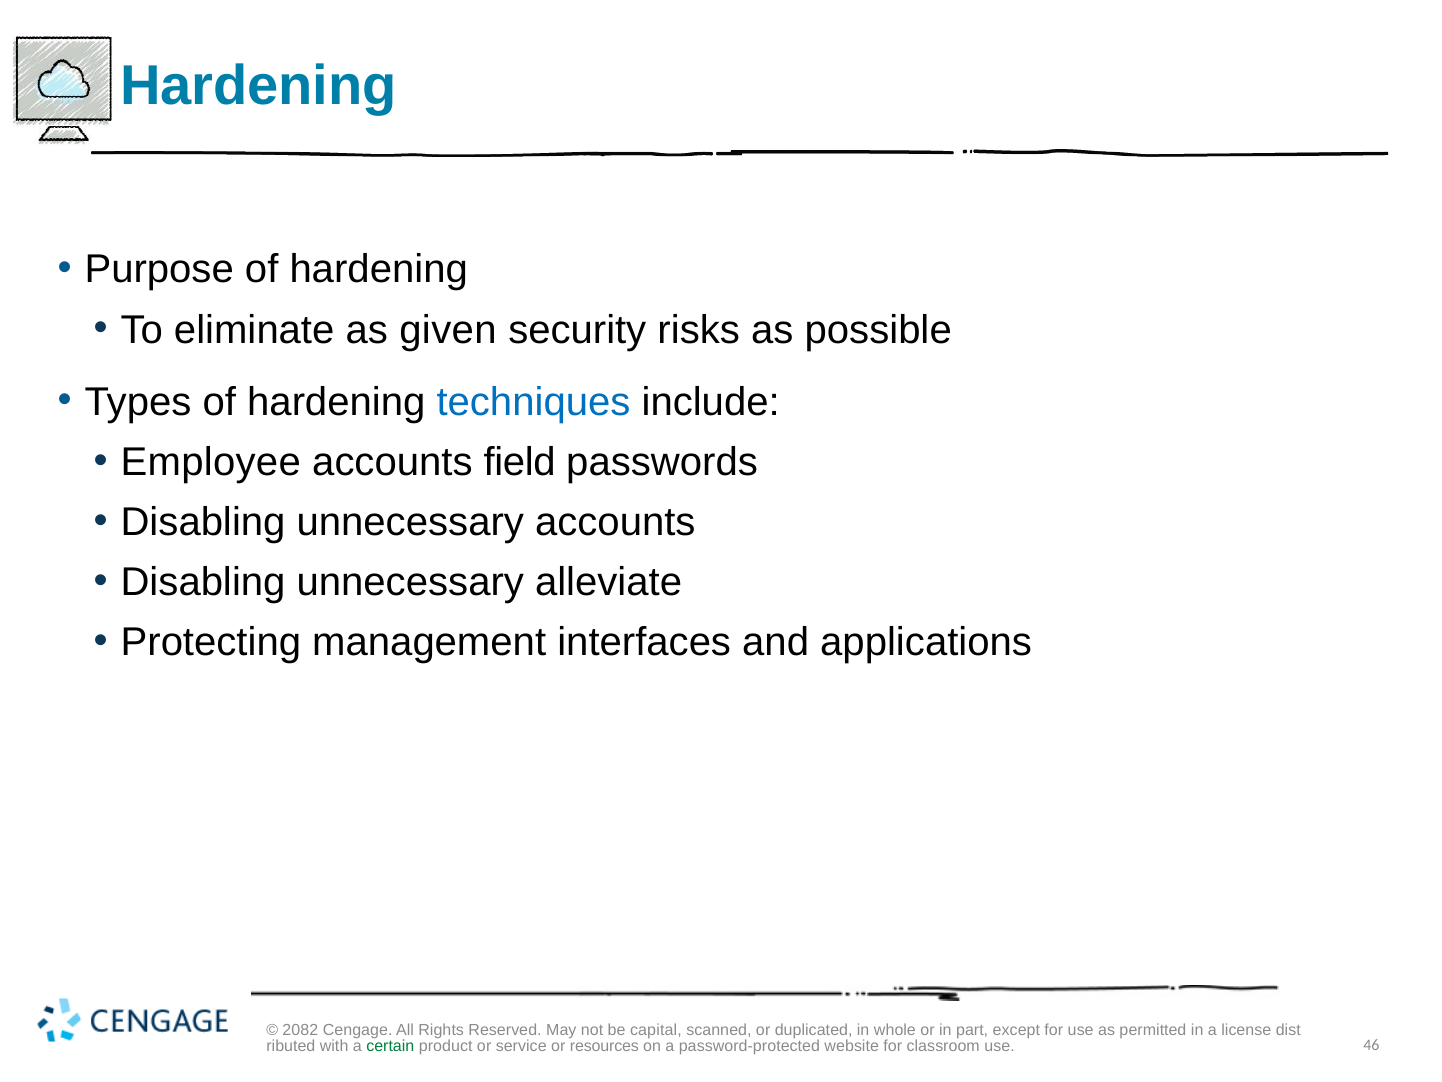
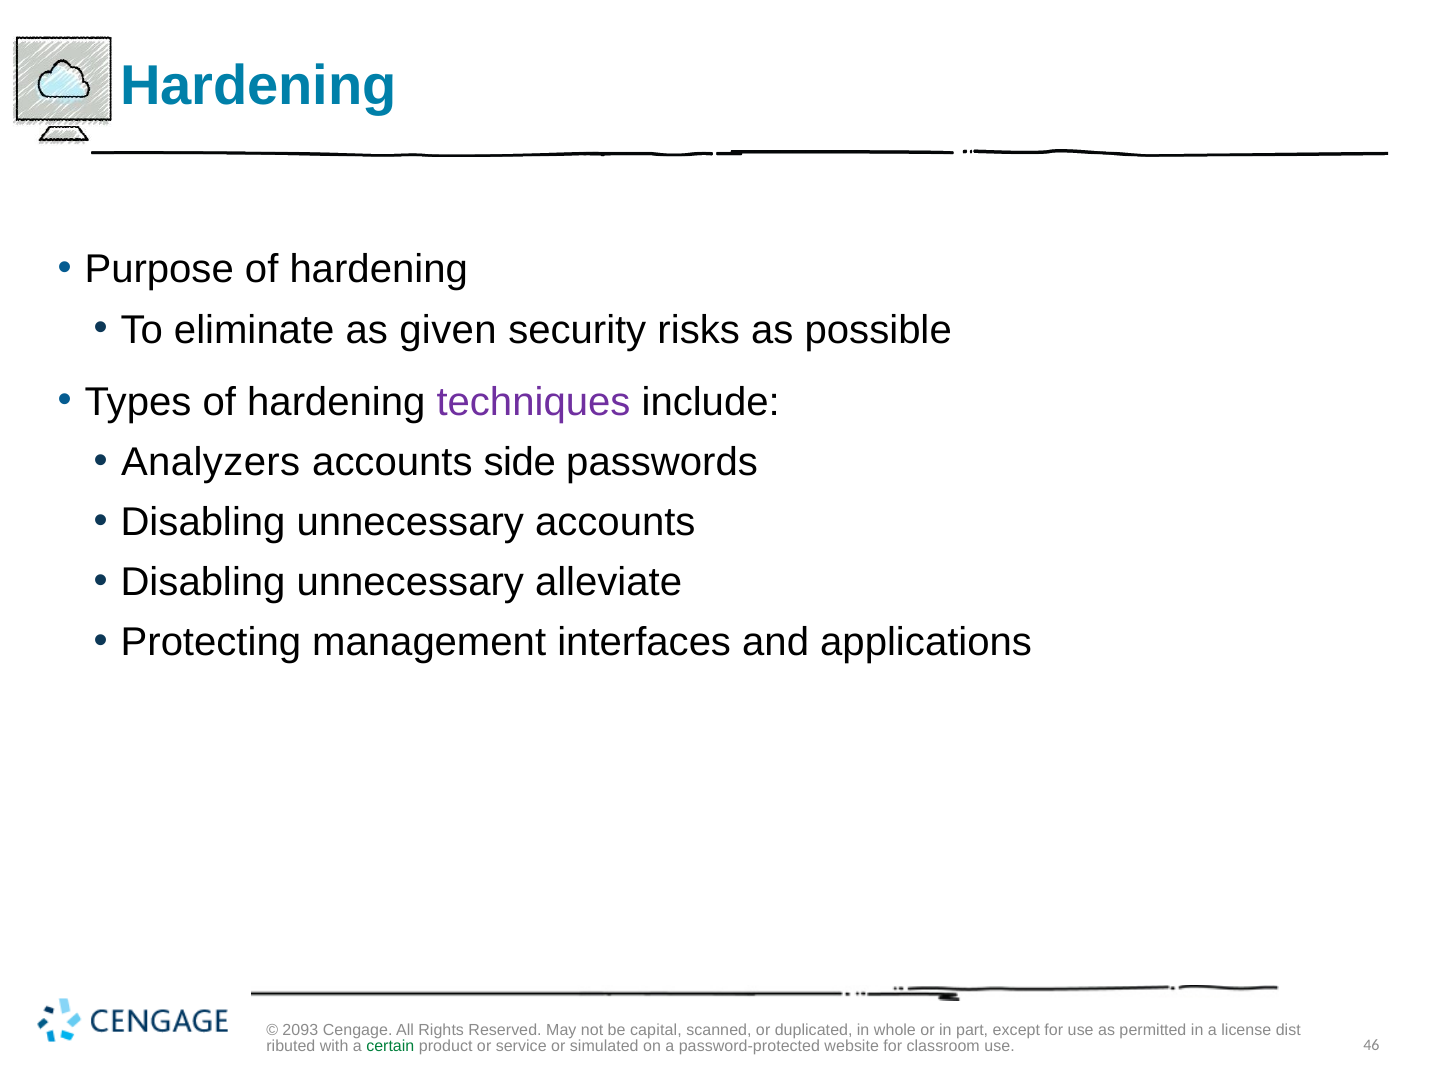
techniques colour: blue -> purple (533, 402)
Employee: Employee -> Analyzers (211, 462)
field: field -> side (520, 462)
2082: 2082 -> 2093 (300, 1030)
resources: resources -> simulated (604, 1046)
